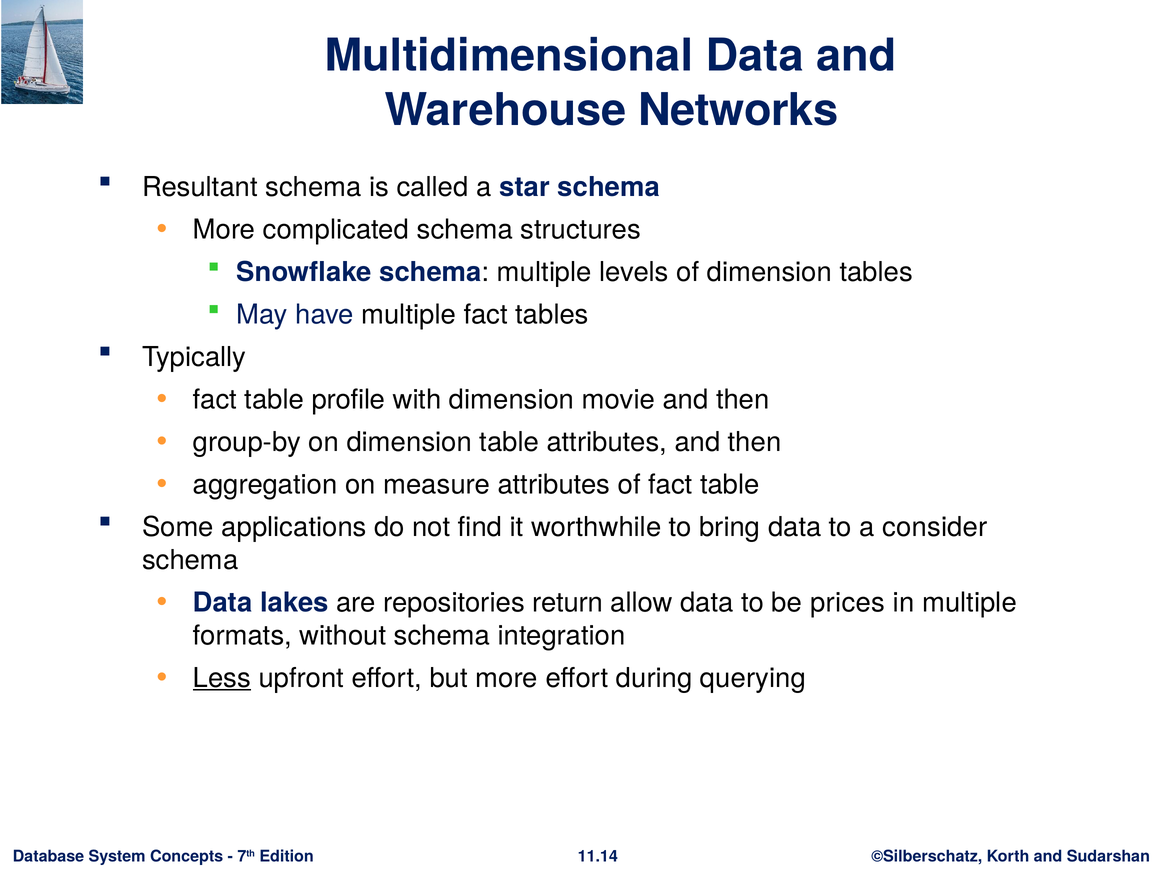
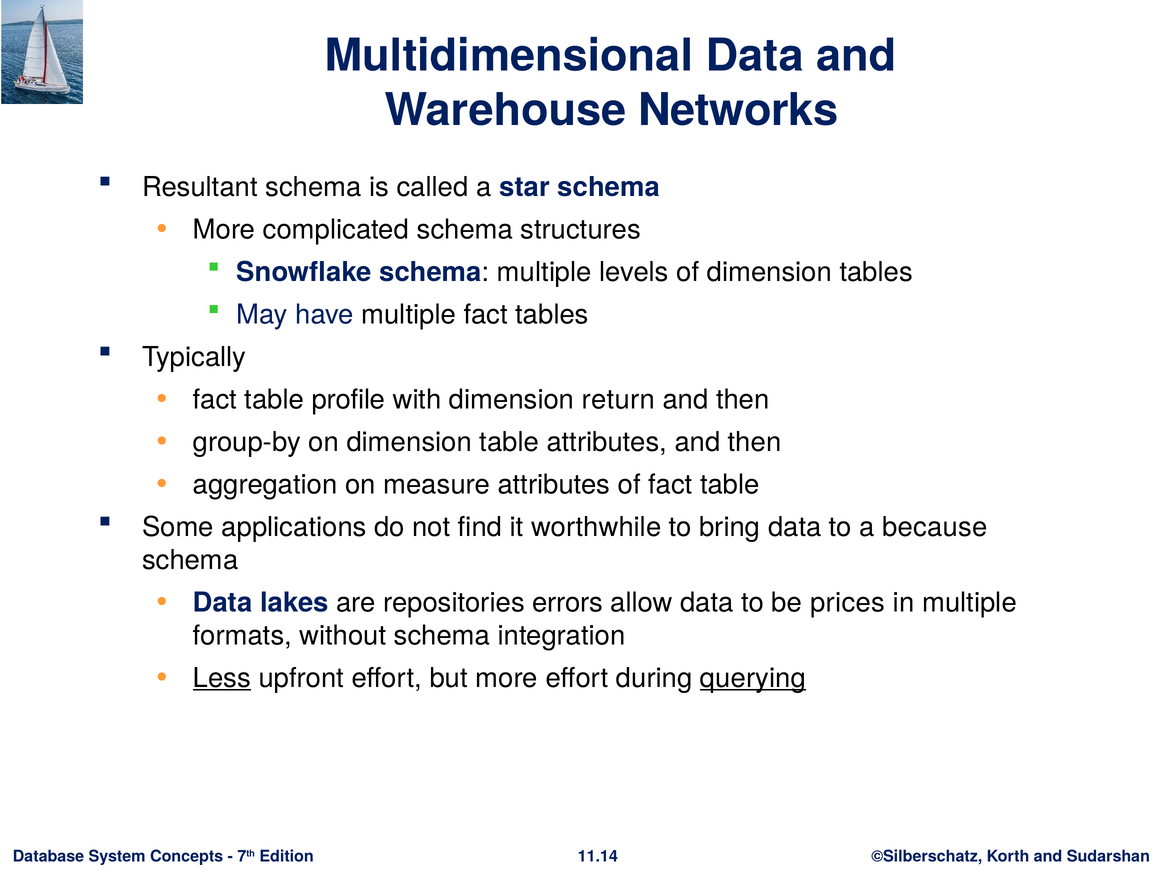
movie: movie -> return (618, 400)
consider: consider -> because (935, 527)
return: return -> errors (568, 603)
querying underline: none -> present (753, 678)
